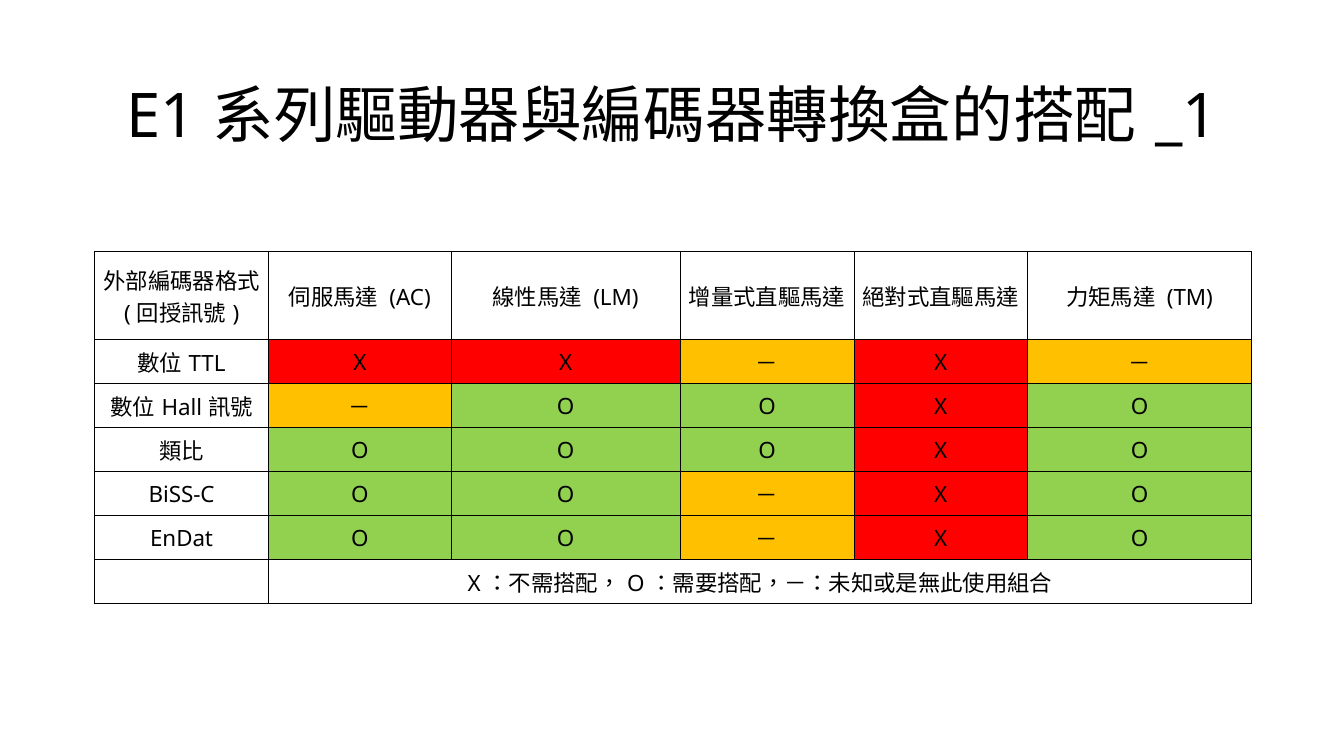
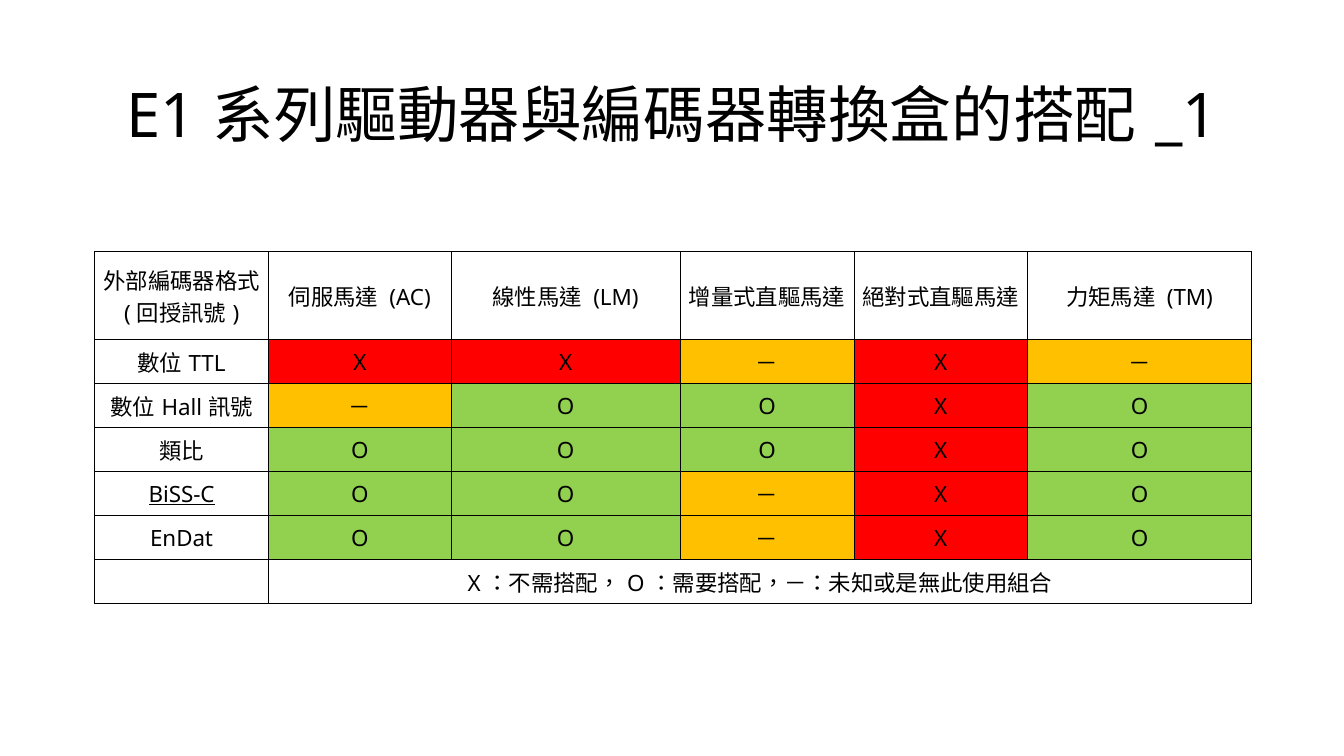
BiSS-C underline: none -> present (182, 495)
